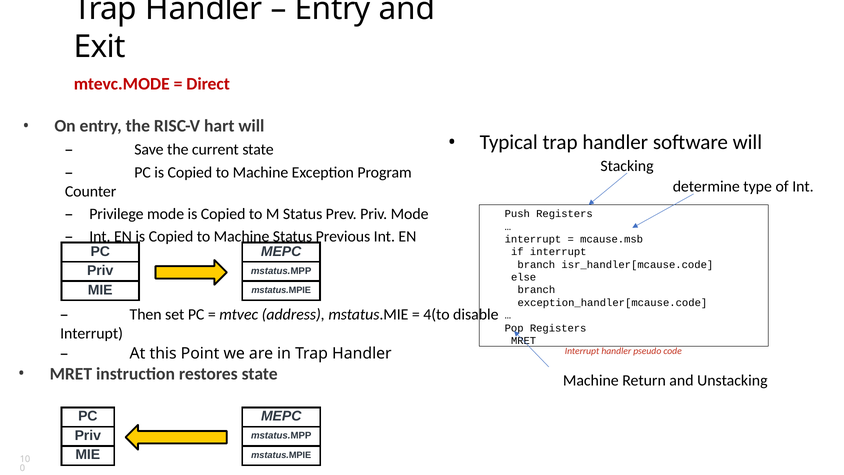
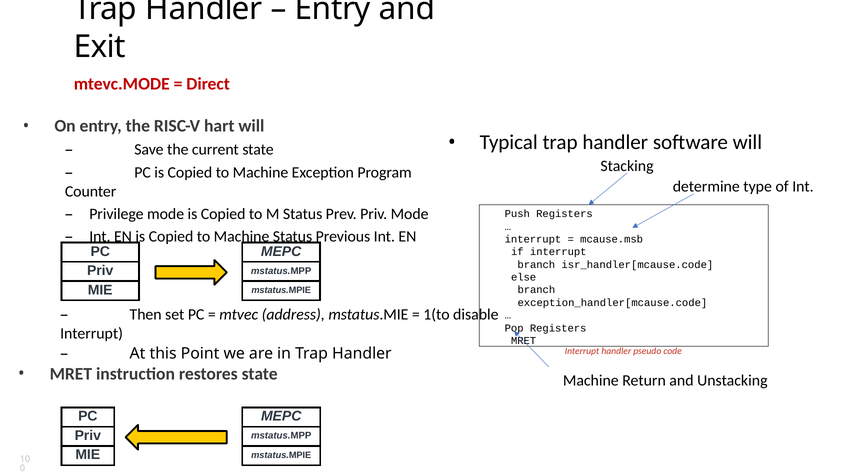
4(to: 4(to -> 1(to (436, 315)
